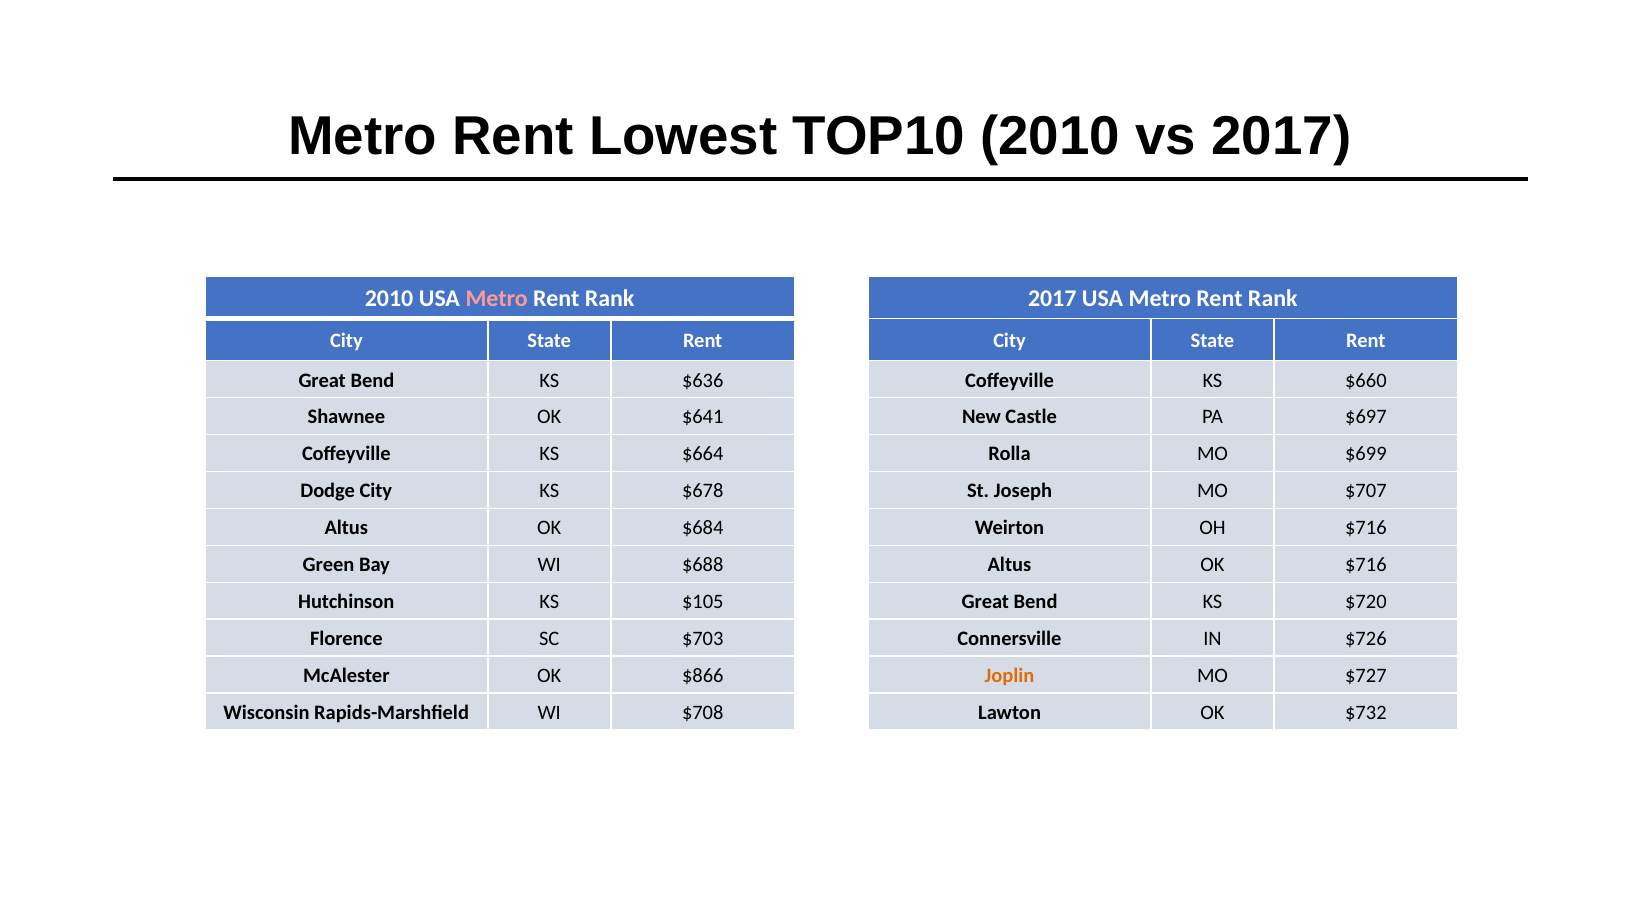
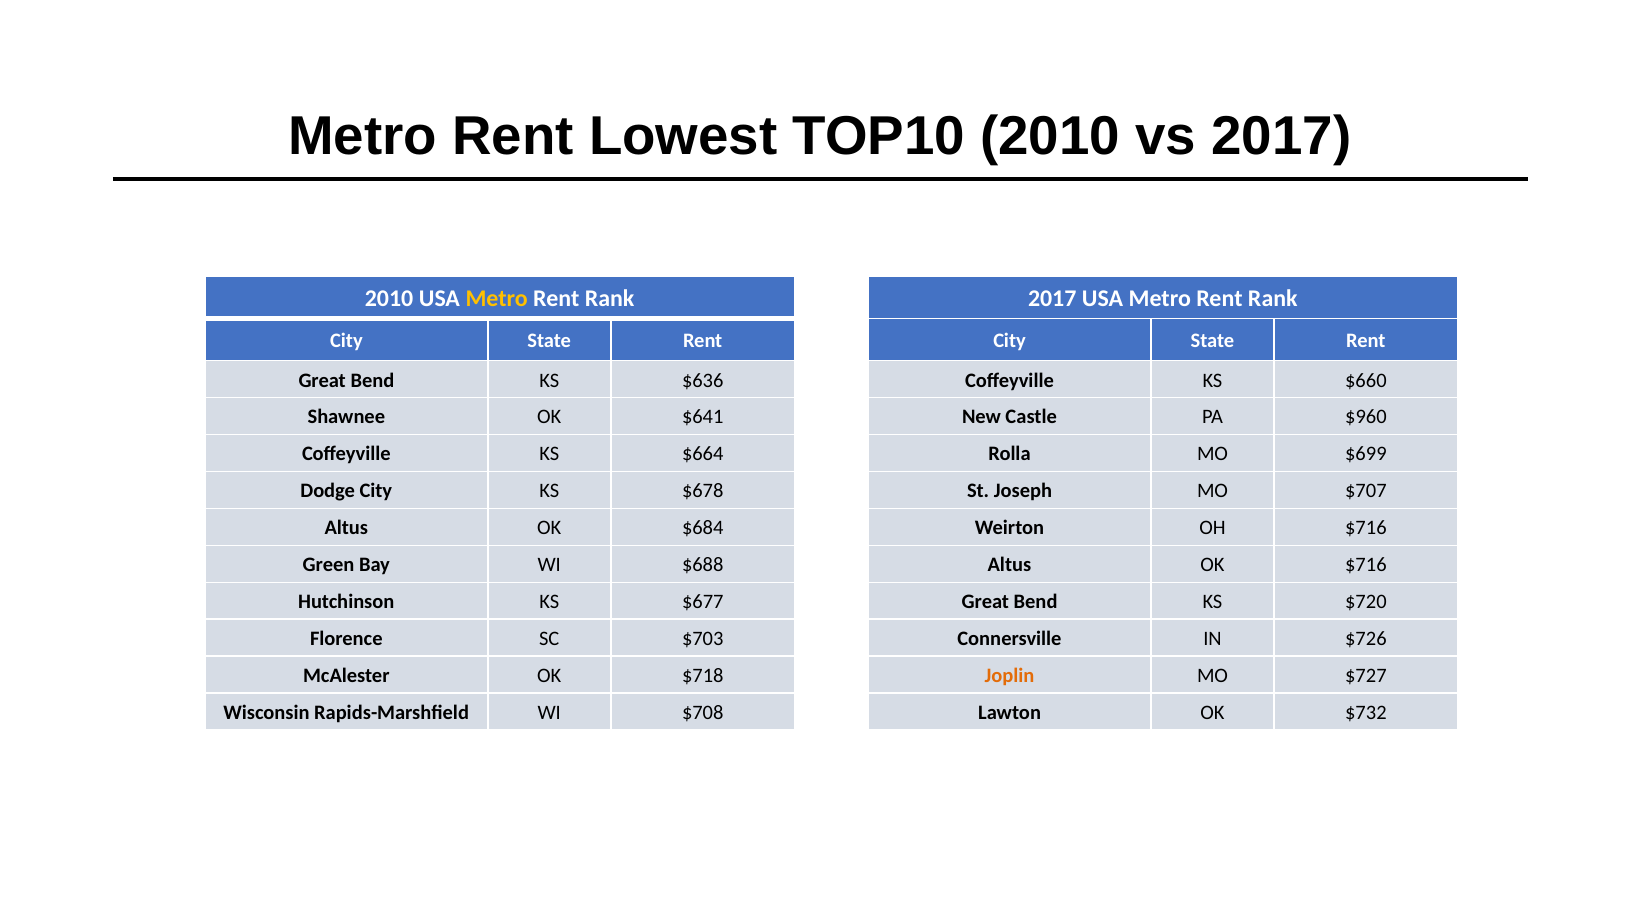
Metro colour: pink -> yellow (497, 299)
$697: $697 -> $960 (1366, 417)
$105: $105 -> $677 (703, 602)
$866: $866 -> $718 (703, 676)
